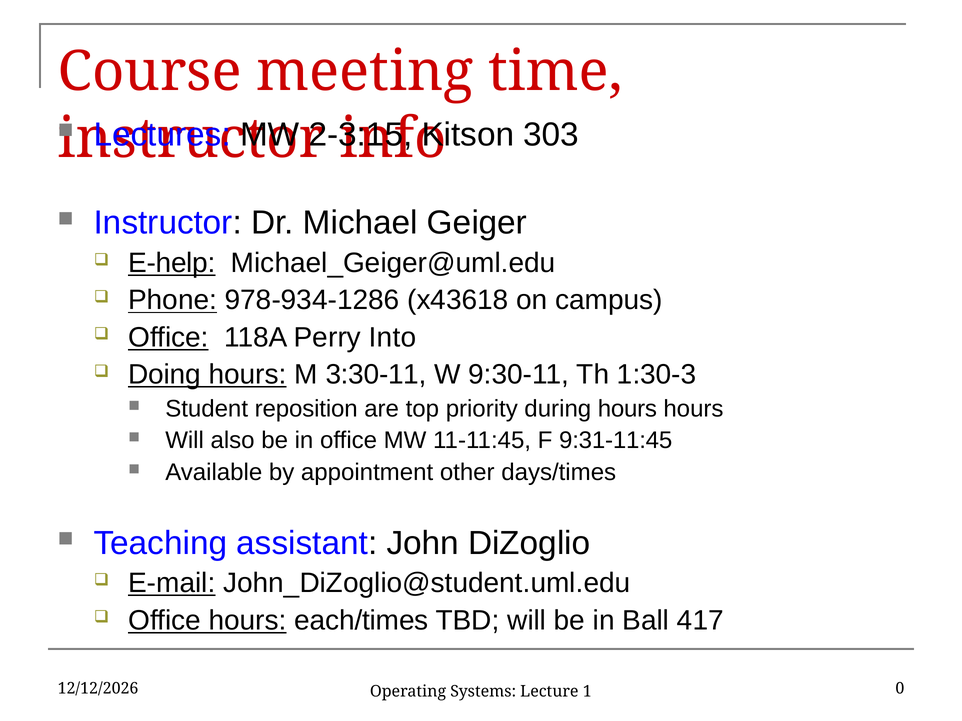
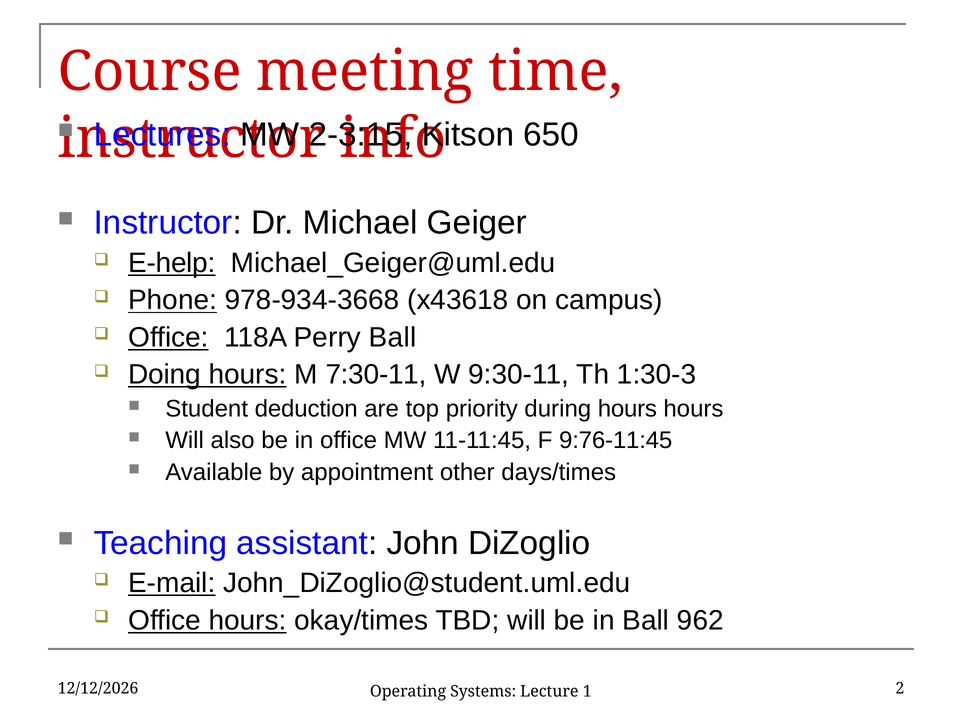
303: 303 -> 650 (551, 135)
978-934-1286: 978-934-1286 -> 978-934-3668 (312, 300)
Perry Into: Into -> Ball (393, 338)
3:30-11: 3:30-11 -> 7:30-11 (376, 375)
reposition: reposition -> deduction (306, 409)
9:31-11:45: 9:31-11:45 -> 9:76-11:45 (616, 441)
each/times: each/times -> okay/times (361, 621)
417: 417 -> 962 (700, 621)
0: 0 -> 2 (900, 689)
